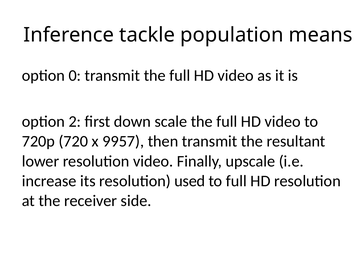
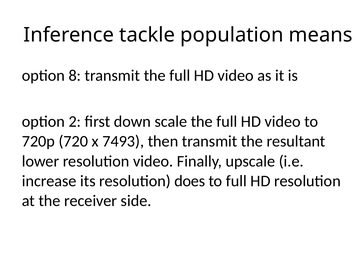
0: 0 -> 8 (75, 76)
9957: 9957 -> 7493 (123, 141)
used: used -> does (190, 181)
